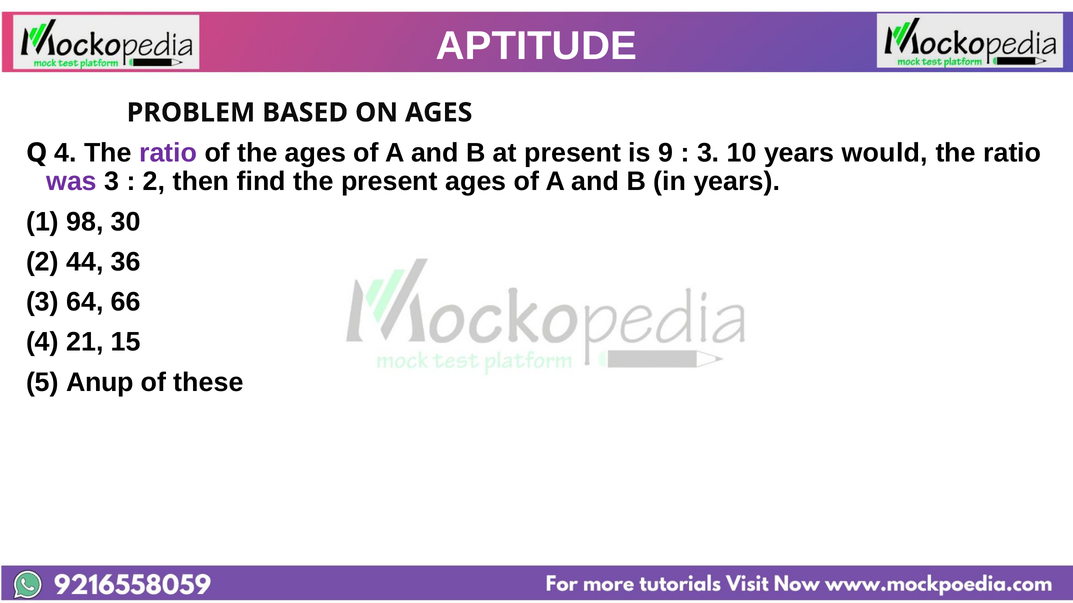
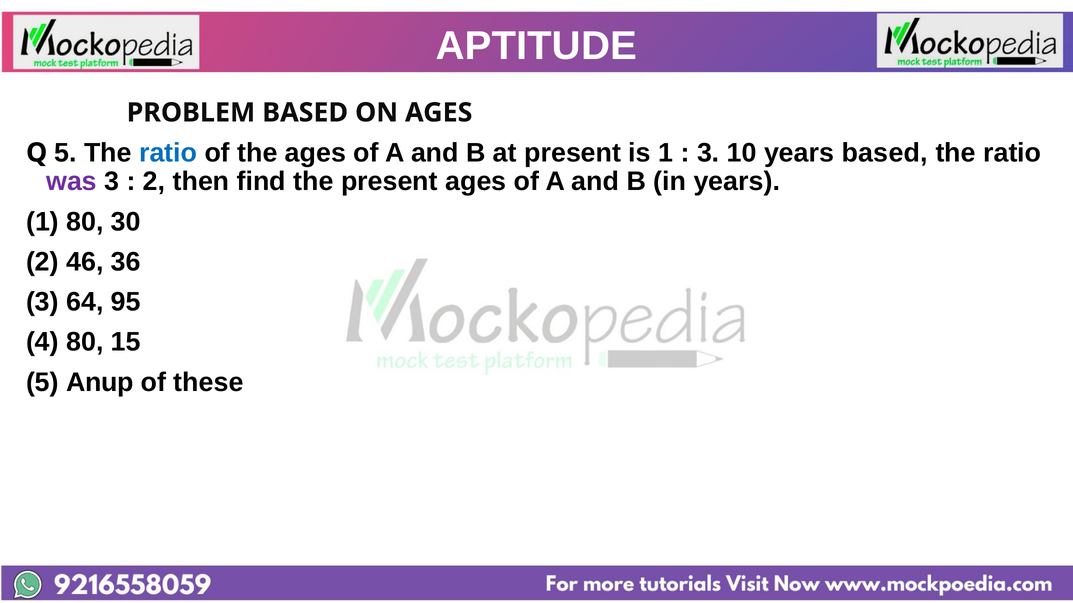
Q 4: 4 -> 5 (65, 153)
ratio colour: purple -> blue (168, 153)
is 9: 9 -> 1 (666, 153)
years would: would -> based (885, 153)
98: 98 -> 80 (85, 222)
44: 44 -> 46 (85, 262)
66: 66 -> 95 (126, 302)
4 21: 21 -> 80 (85, 342)
